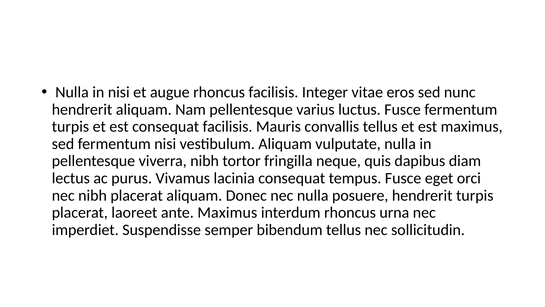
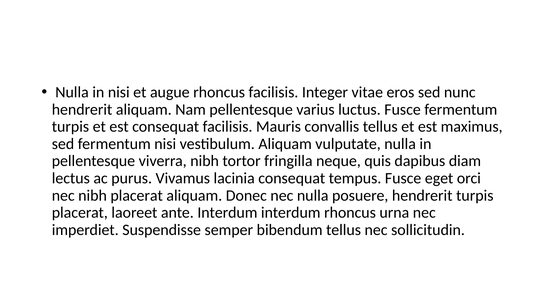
ante Maximus: Maximus -> Interdum (227, 212)
